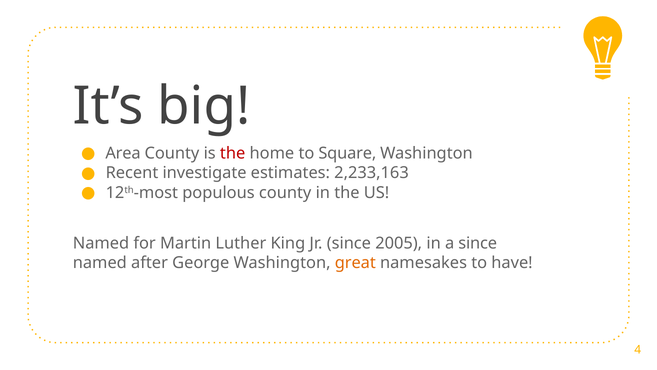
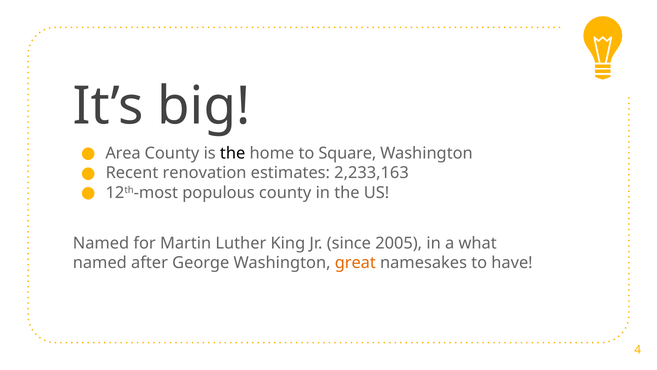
the colour: red -> black (233, 153)
investigate: investigate -> renovation (205, 173)
a since: since -> what (478, 243)
